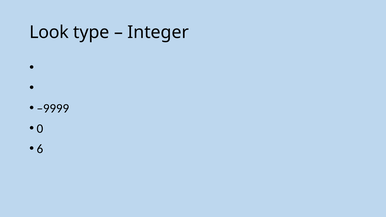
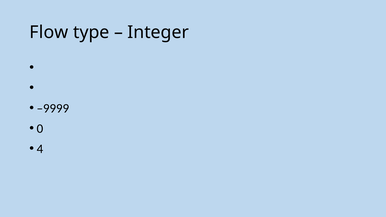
Look: Look -> Flow (49, 32)
6: 6 -> 4 (40, 149)
